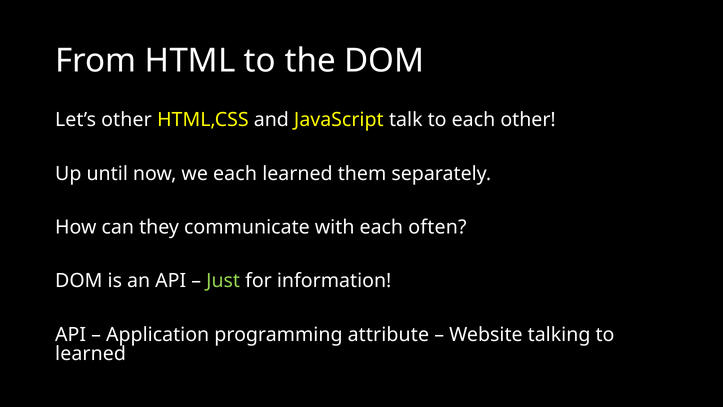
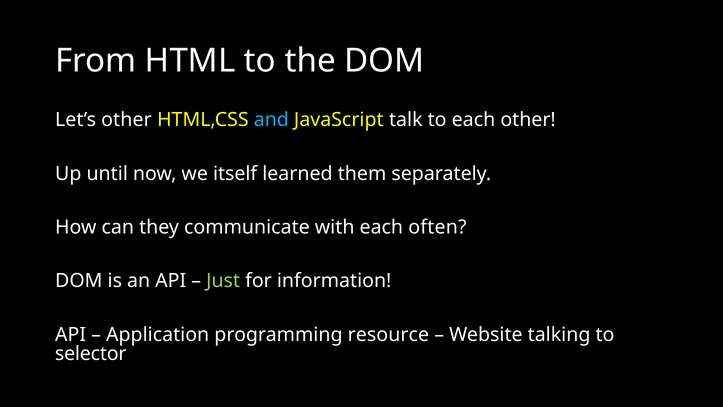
and colour: white -> light blue (271, 120)
we each: each -> itself (235, 173)
attribute: attribute -> resource (388, 334)
learned: learned -> selector (91, 354)
